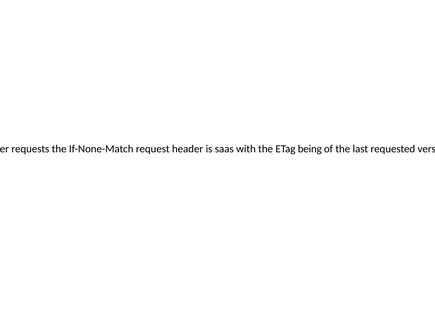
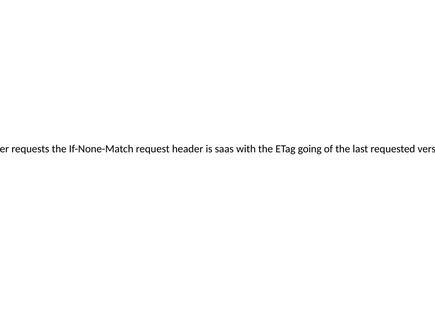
being: being -> going (310, 149)
